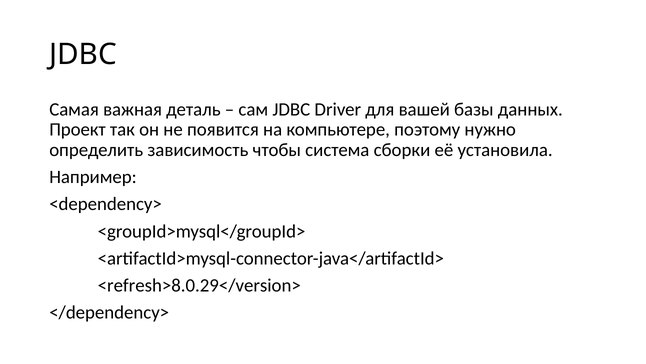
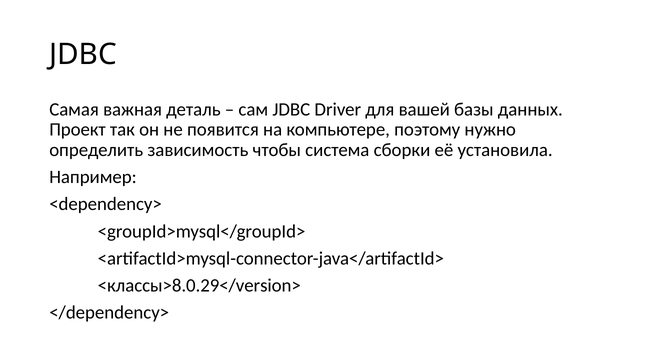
<refresh>8.0.29</version>: <refresh>8.0.29</version> -> <классы>8.0.29</version> (199, 285)
